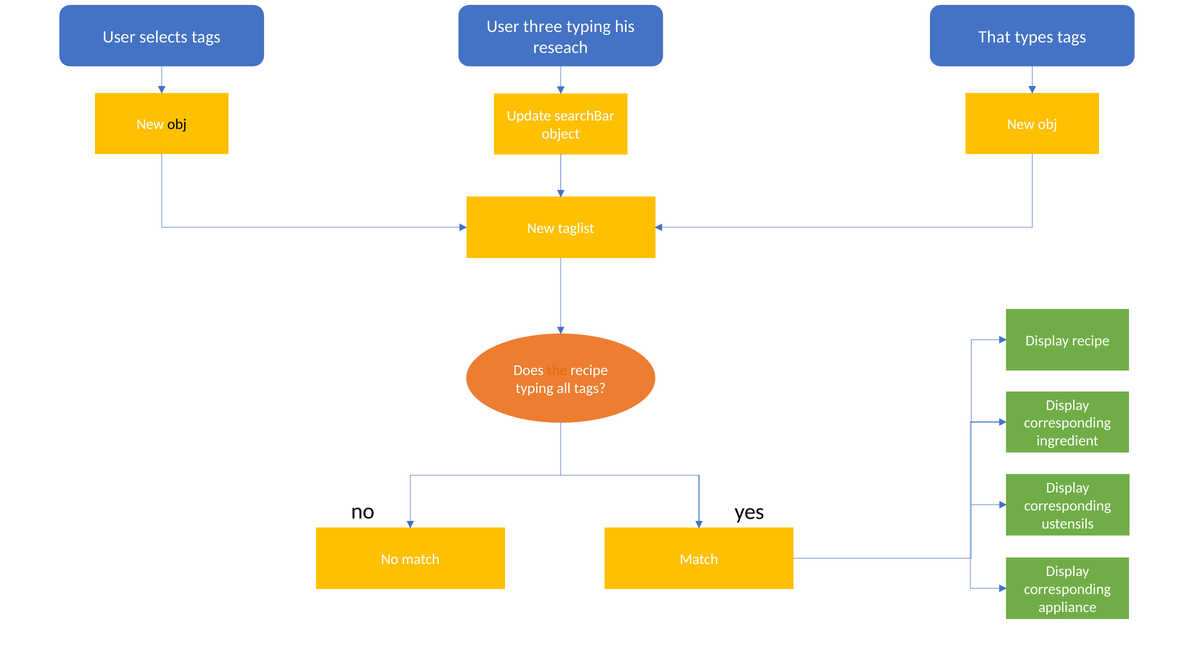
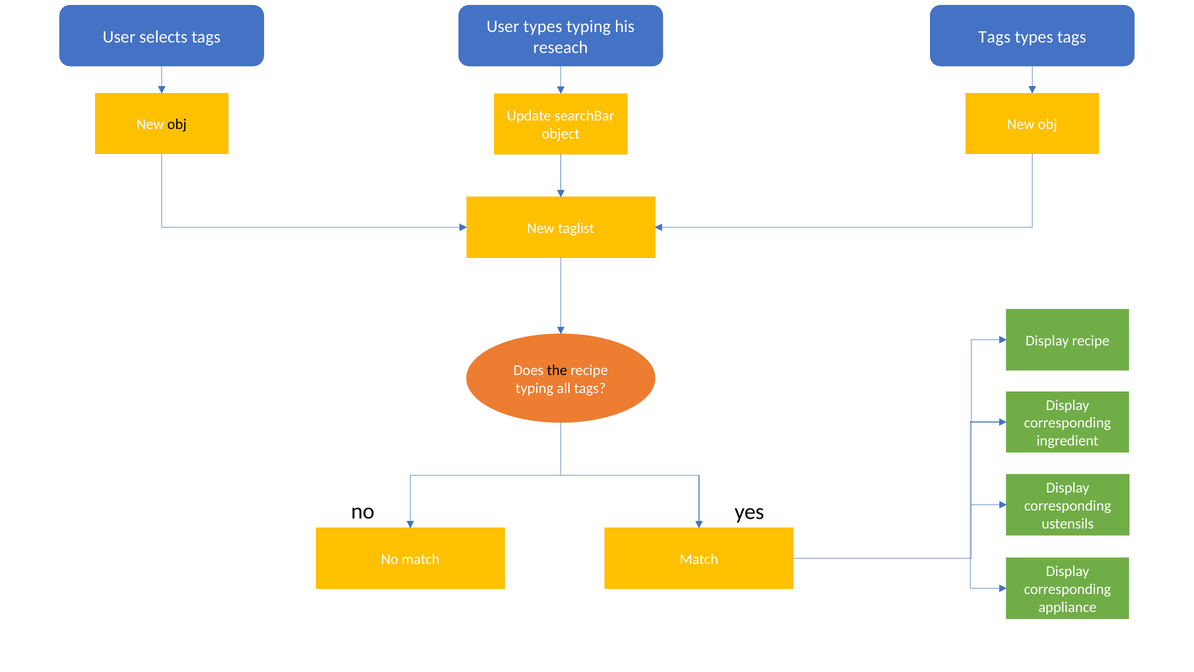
User three: three -> types (543, 26)
That: That -> Tags (994, 37)
the colour: orange -> black (557, 370)
